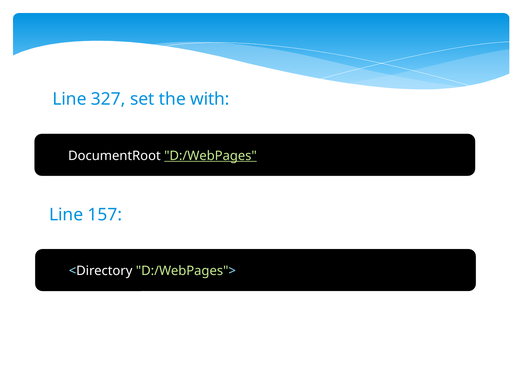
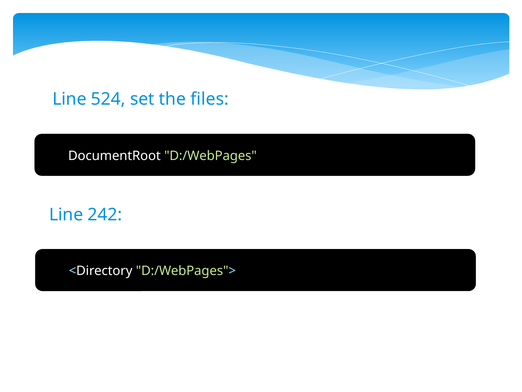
327: 327 -> 524 (108, 99)
with: with -> files (210, 99)
D:/WebPages underline: present -> none (210, 156)
157: 157 -> 242 (105, 214)
